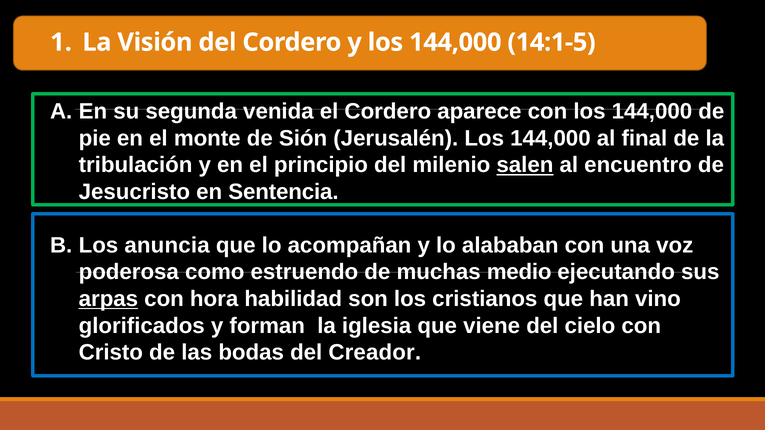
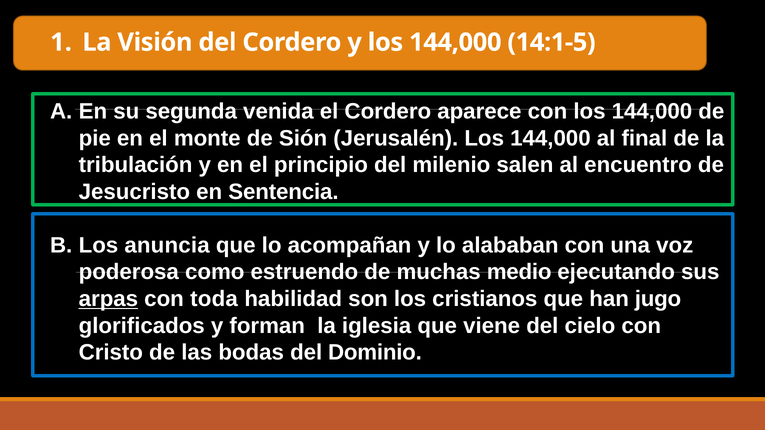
salen underline: present -> none (525, 165)
hora: hora -> toda (214, 299)
vino: vino -> jugo (658, 299)
Creador: Creador -> Dominio (375, 353)
